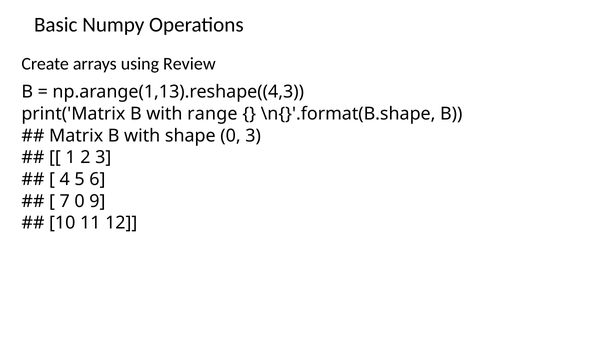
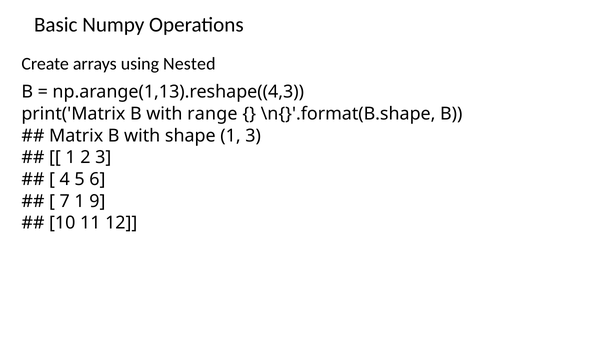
Review: Review -> Nested (189, 64)
shape 0: 0 -> 1 (230, 136)
7 0: 0 -> 1 (80, 201)
